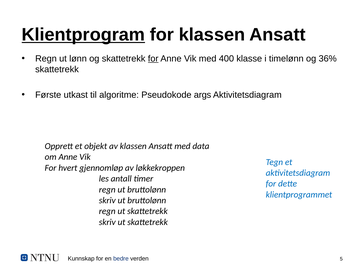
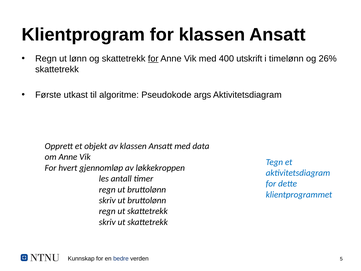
Klientprogram underline: present -> none (83, 35)
klasse: klasse -> utskrift (249, 59)
36%: 36% -> 26% (328, 59)
